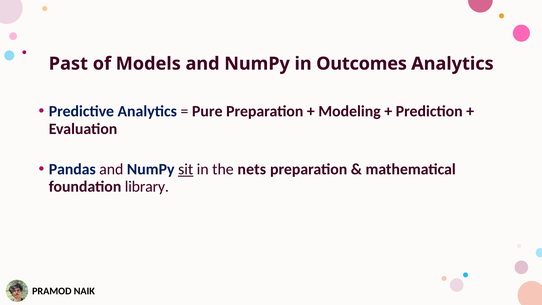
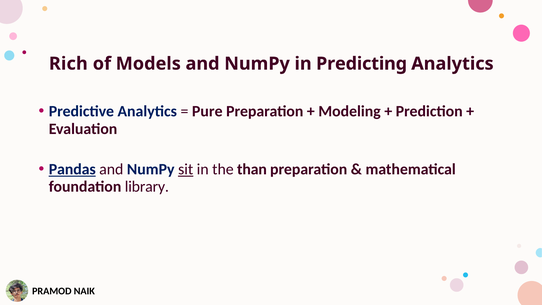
Past: Past -> Rich (68, 64)
Outcomes: Outcomes -> Predicting (362, 64)
Pandas underline: none -> present (72, 169)
nets: nets -> than (252, 169)
